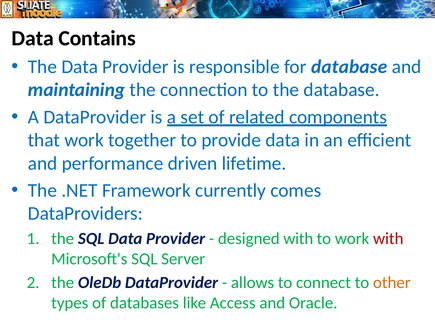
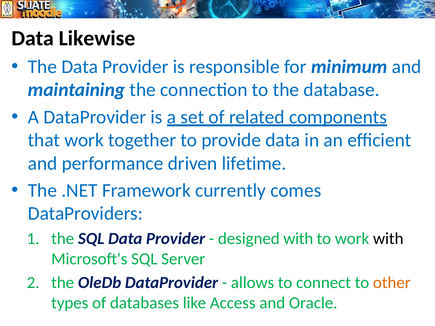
Contains: Contains -> Likewise (97, 38)
for database: database -> minimum (349, 67)
with colour: red -> black (388, 239)
